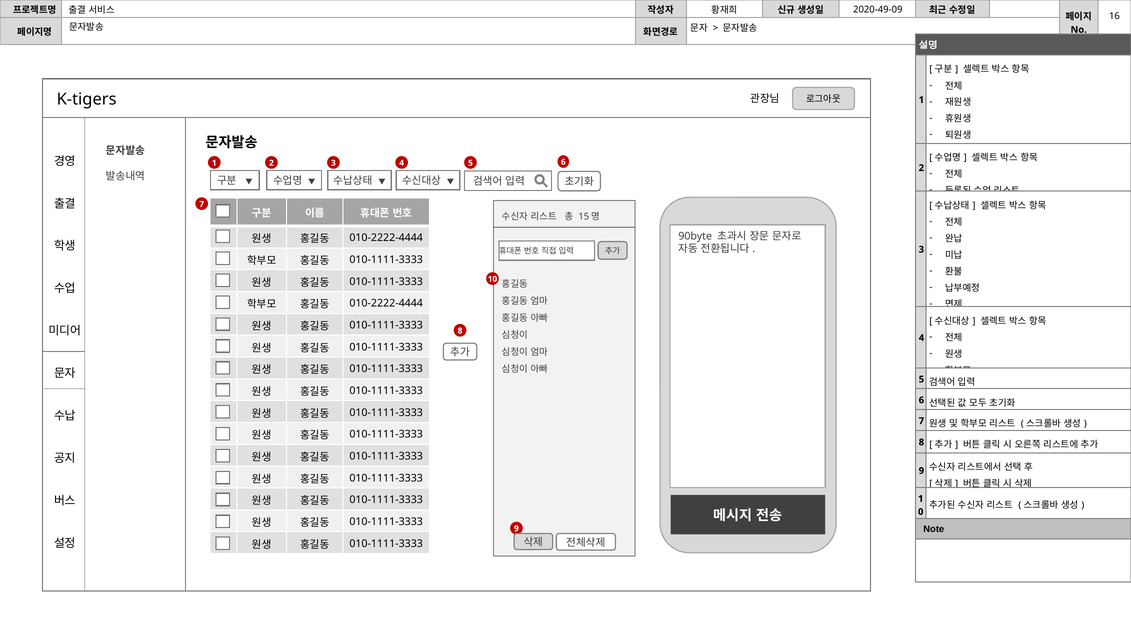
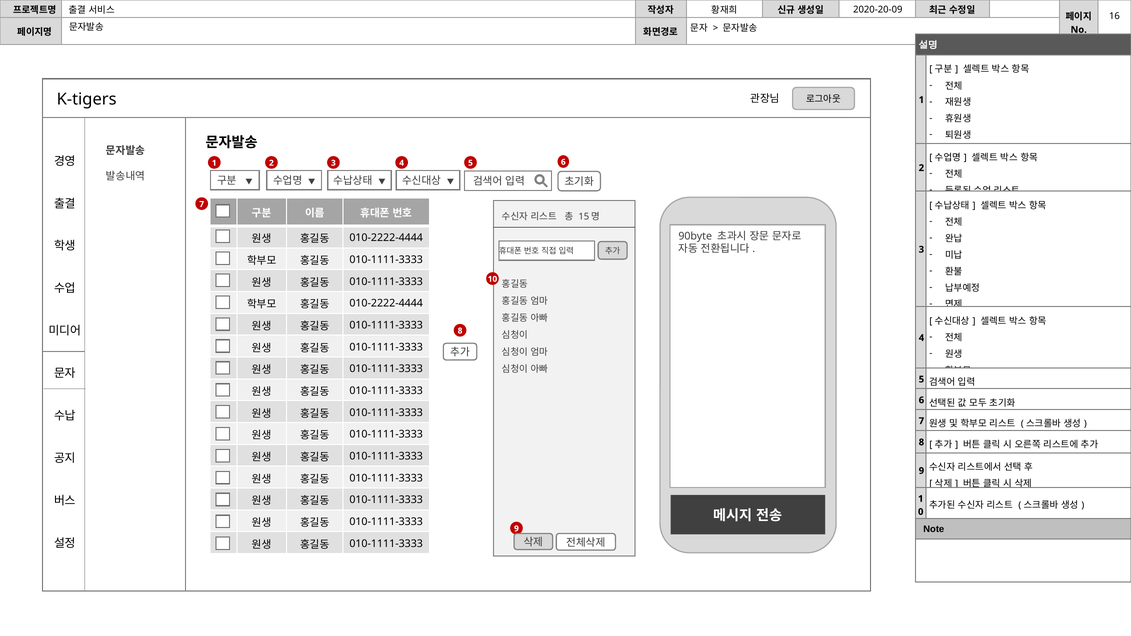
2020-49-09: 2020-49-09 -> 2020-20-09 (878, 10)
